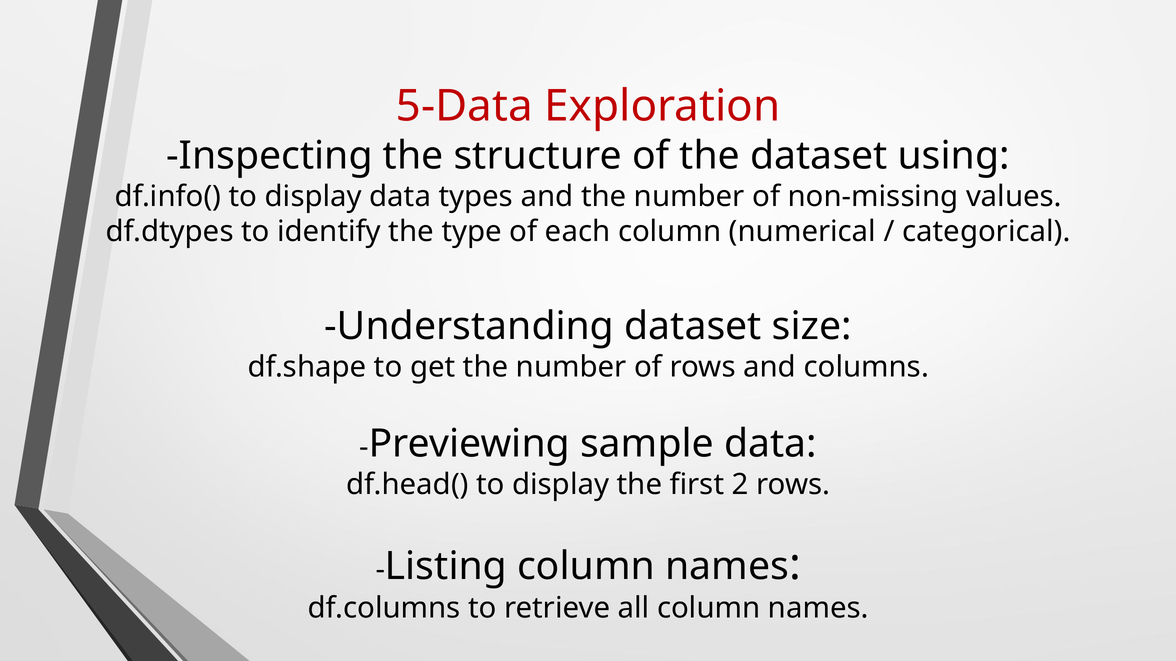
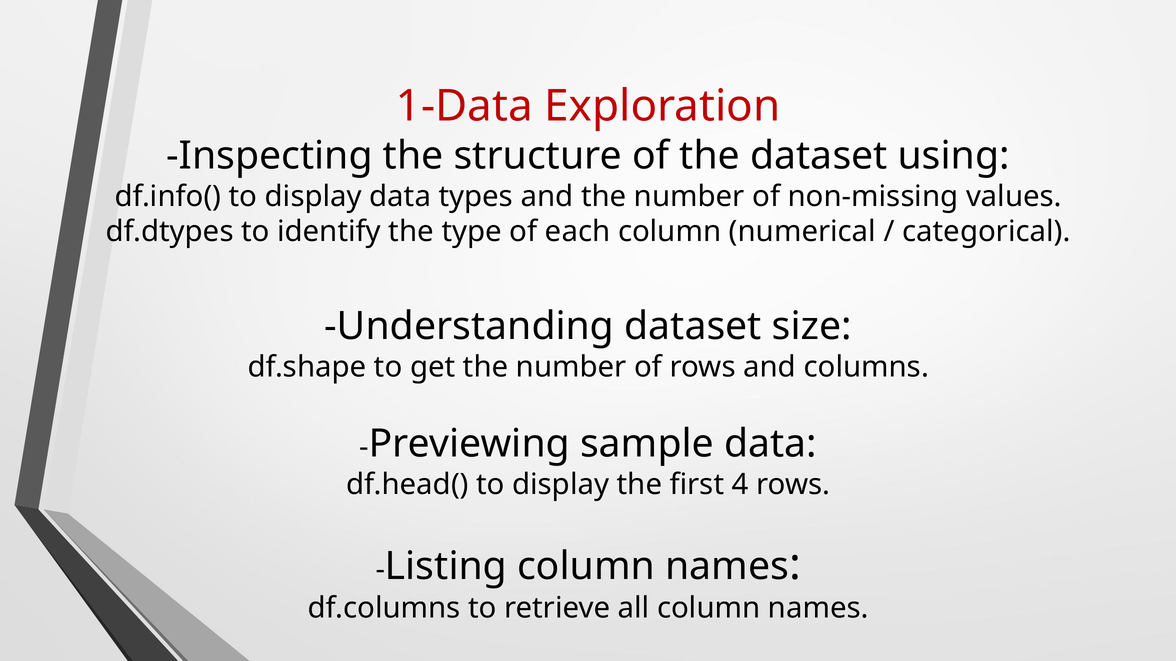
5-Data: 5-Data -> 1-Data (464, 106)
2: 2 -> 4 (740, 485)
